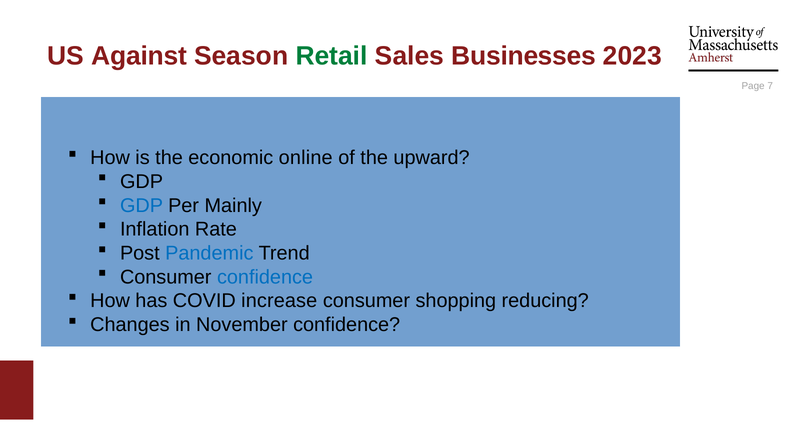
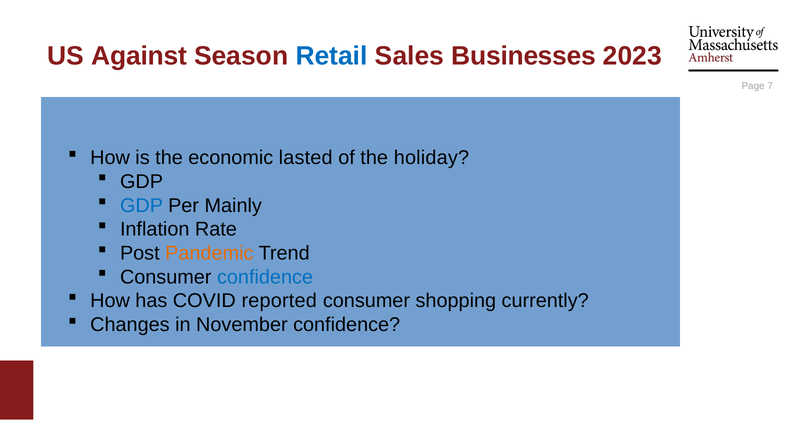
Retail colour: green -> blue (332, 56)
online: online -> lasted (306, 158)
upward: upward -> holiday (431, 158)
Pandemic colour: blue -> orange (209, 253)
increase: increase -> reported (279, 301)
reducing: reducing -> currently (545, 301)
